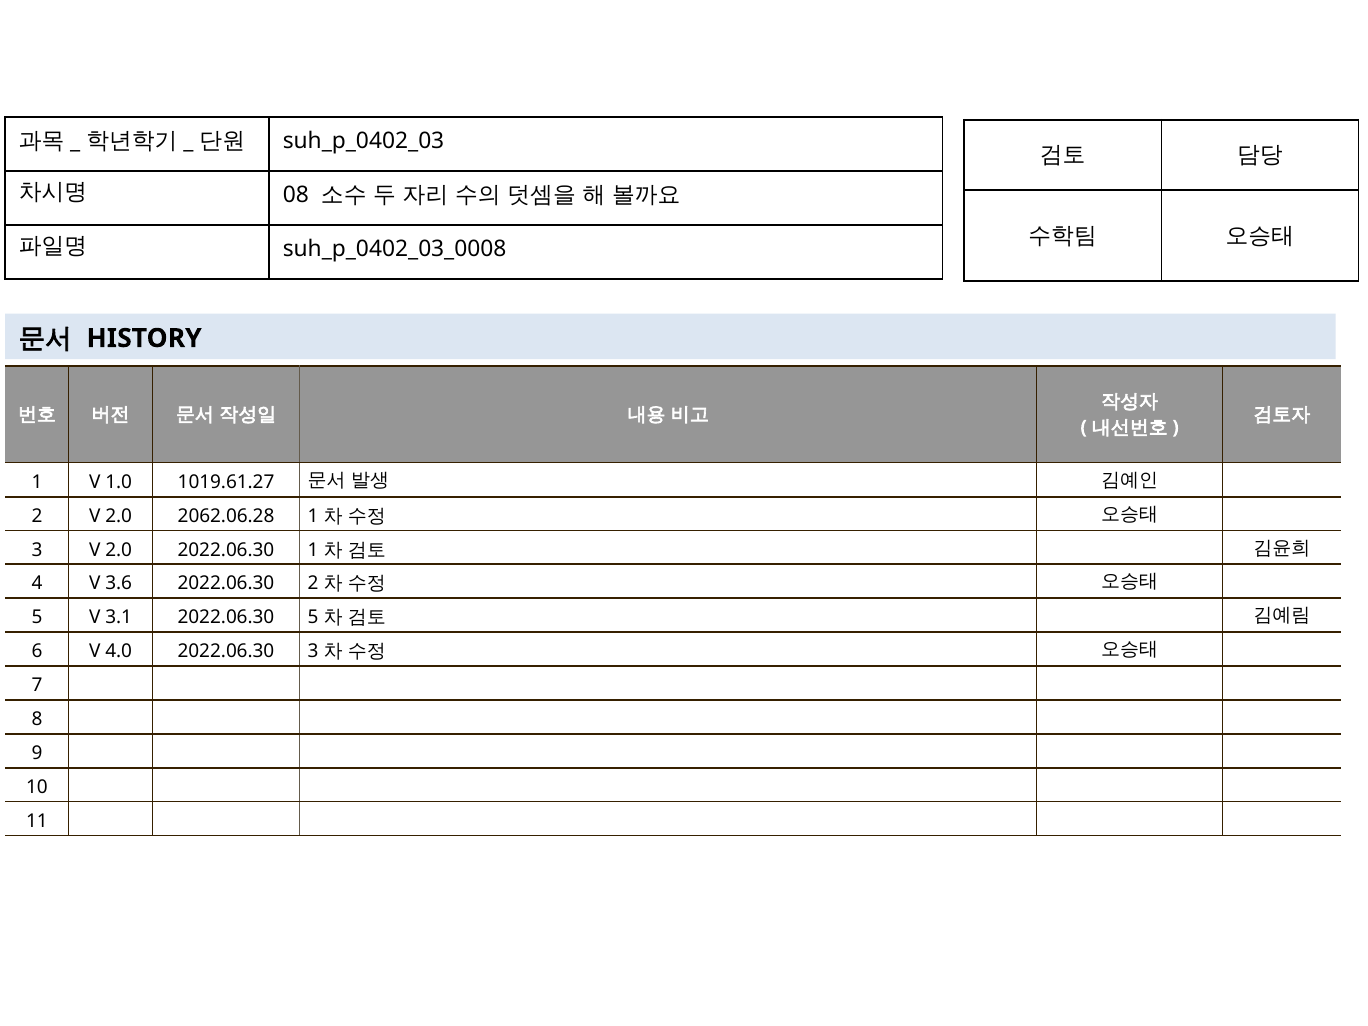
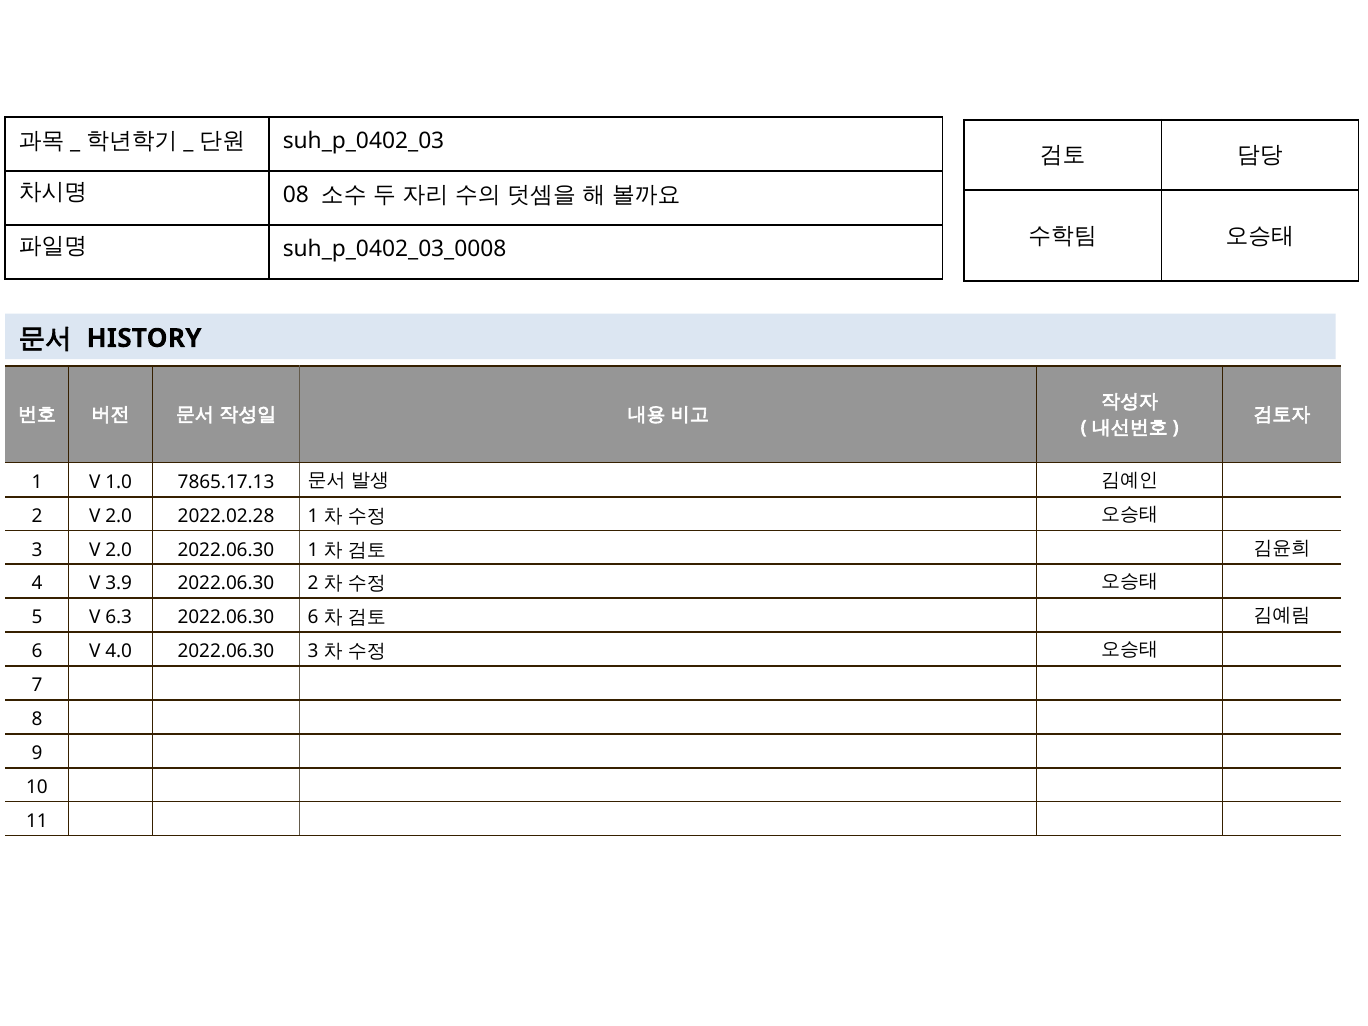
1019.61.27: 1019.61.27 -> 7865.17.13 (226, 482)
2062.06.28: 2062.06.28 -> 2022.02.28 (226, 516)
3.6: 3.6 -> 3.9 (119, 583)
3.1: 3.1 -> 6.3 (119, 617)
2022.06.30 5: 5 -> 6 (313, 617)
